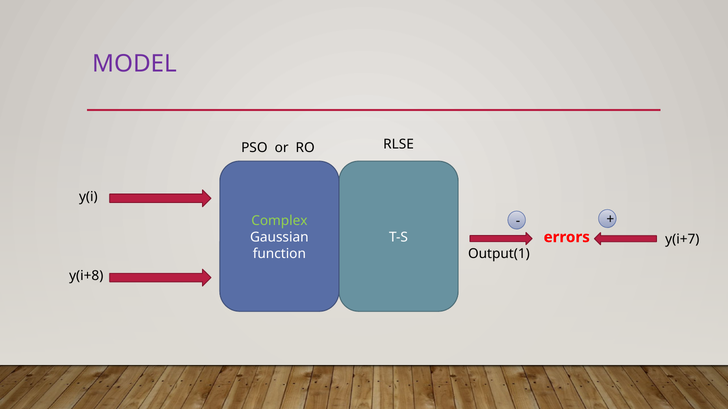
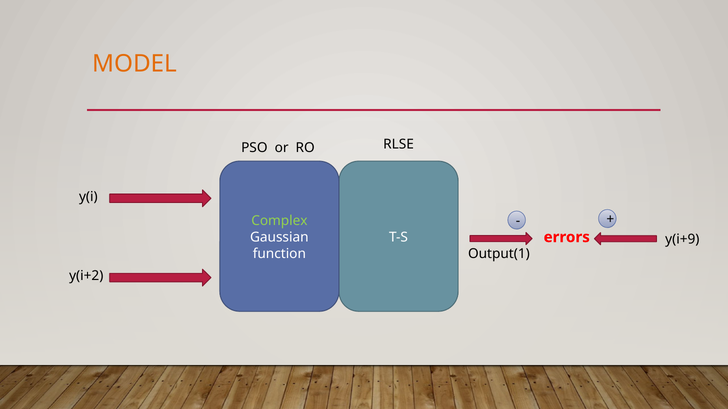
MODEL colour: purple -> orange (135, 64)
y(i+7: y(i+7 -> y(i+9 (682, 240)
y(i+8: y(i+8 -> y(i+2 (86, 276)
